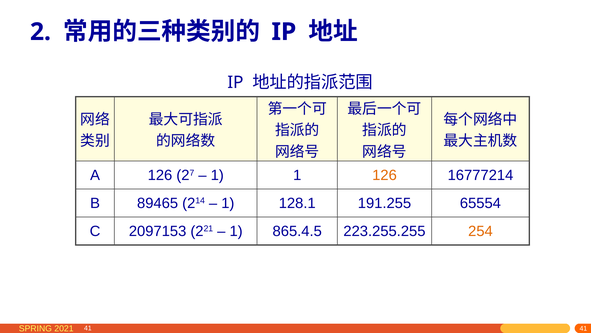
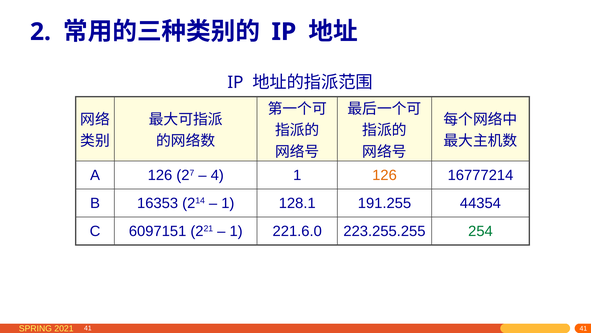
1: 1 -> 4 (217, 175)
89465: 89465 -> 16353 (158, 203)
65554: 65554 -> 44354 (480, 203)
2097153: 2097153 -> 6097151 (158, 231)
865.4.5: 865.4.5 -> 221.6.0 (297, 231)
254 colour: orange -> green (480, 231)
